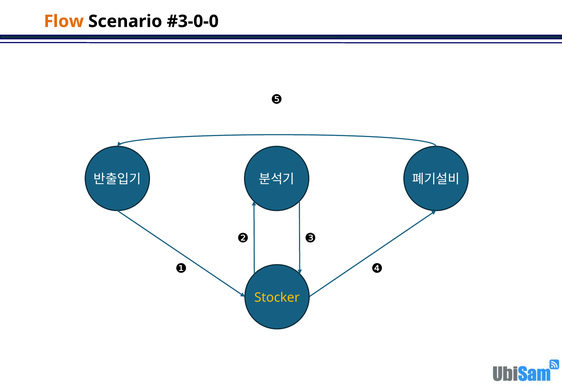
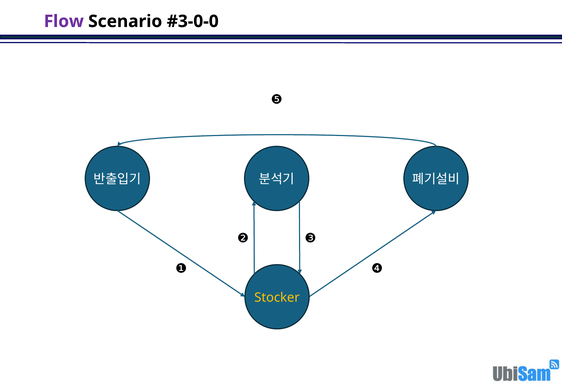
Flow colour: orange -> purple (64, 21)
